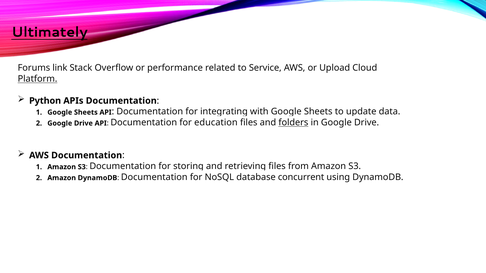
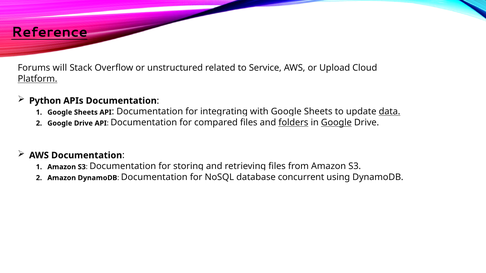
Ultimately: Ultimately -> Reference (50, 32)
link: link -> will (60, 68)
performance: performance -> unstructured (175, 68)
data underline: none -> present (390, 112)
education: education -> compared (216, 123)
Google underline: none -> present (336, 123)
